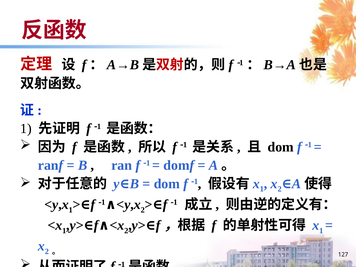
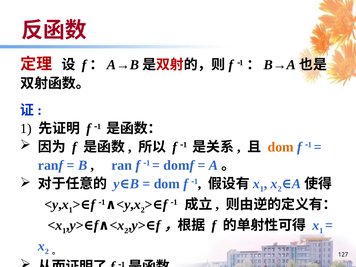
dom colour: black -> orange (281, 147)
